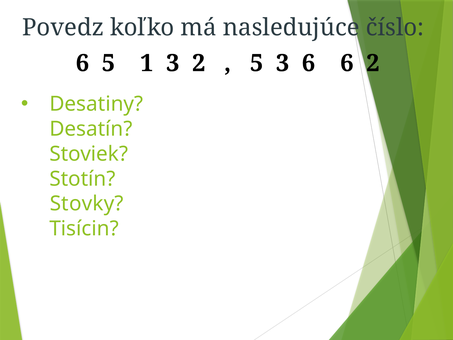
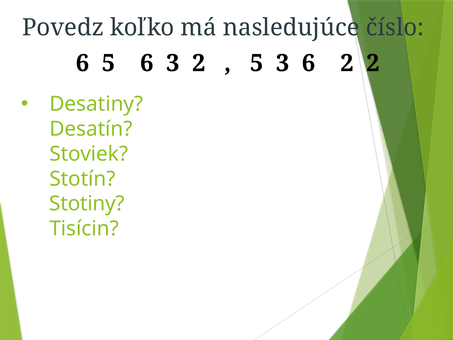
5 1: 1 -> 6 (147, 63)
6 6: 6 -> 2 (347, 63)
Stovky: Stovky -> Stotiny (87, 204)
